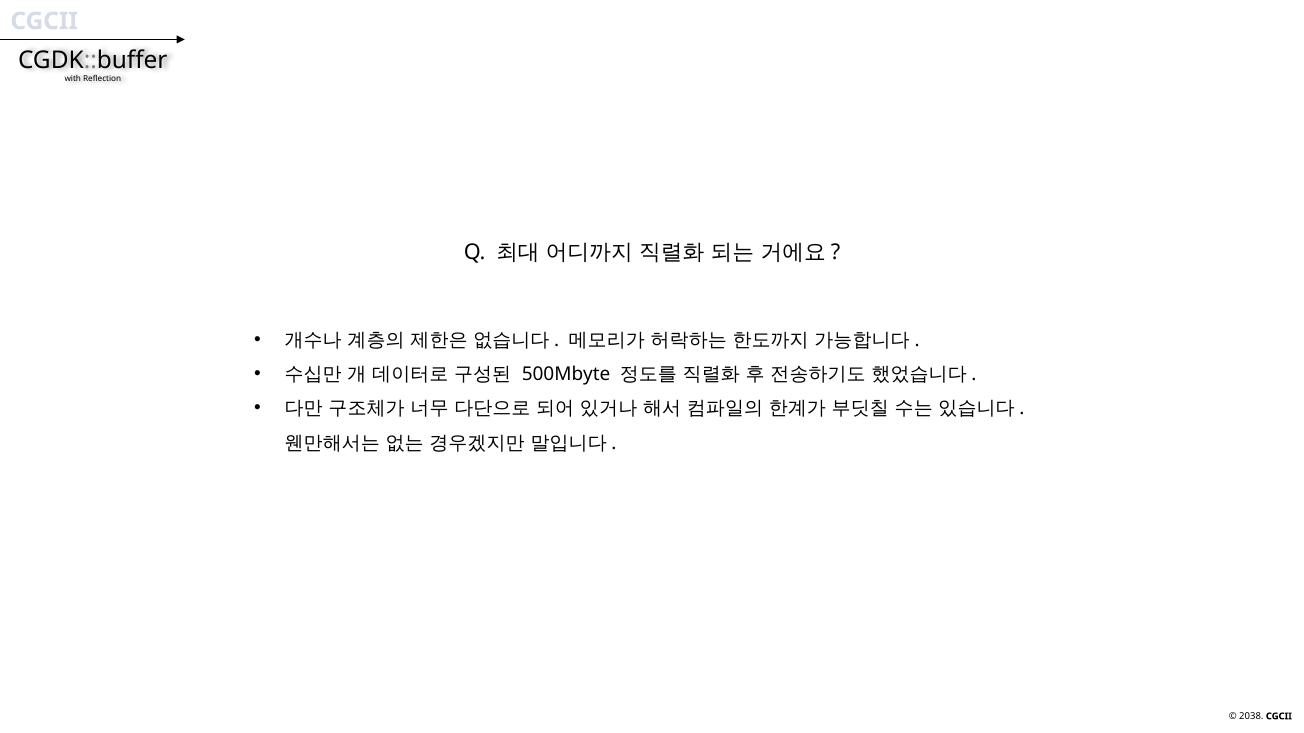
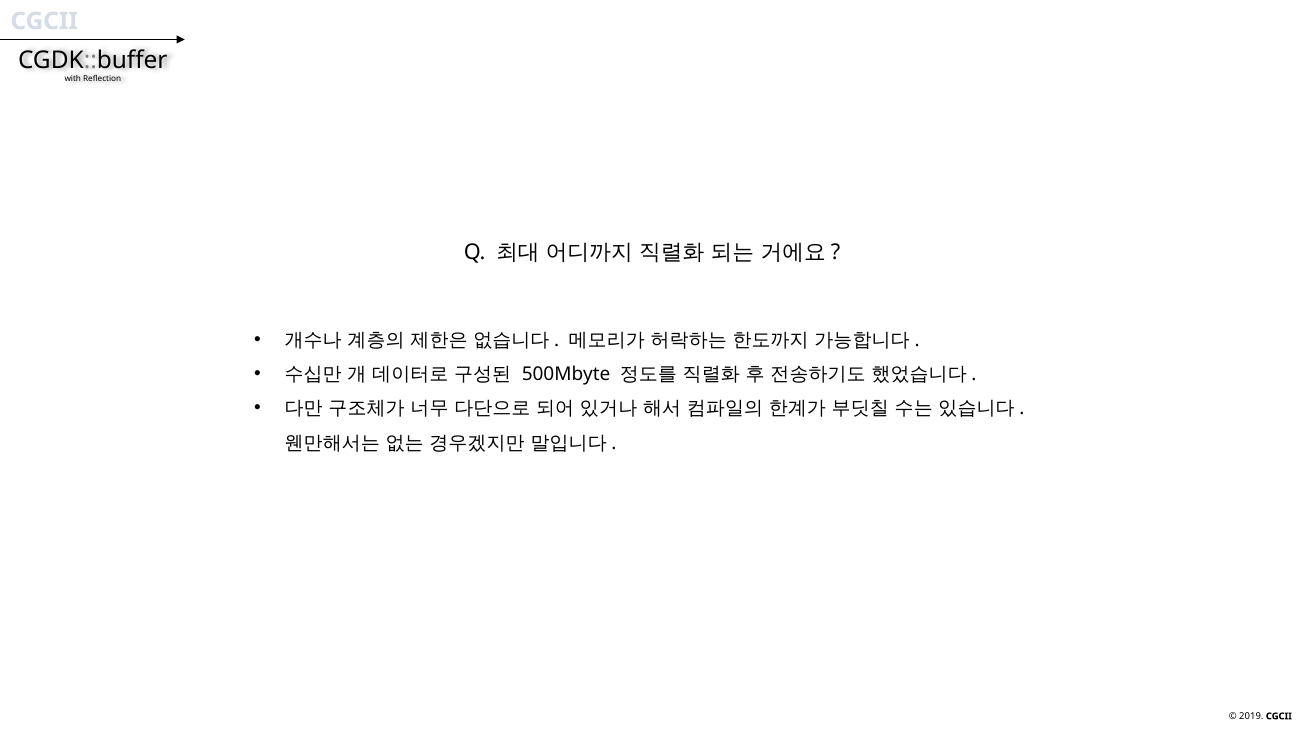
2038: 2038 -> 2019 (1251, 717)
